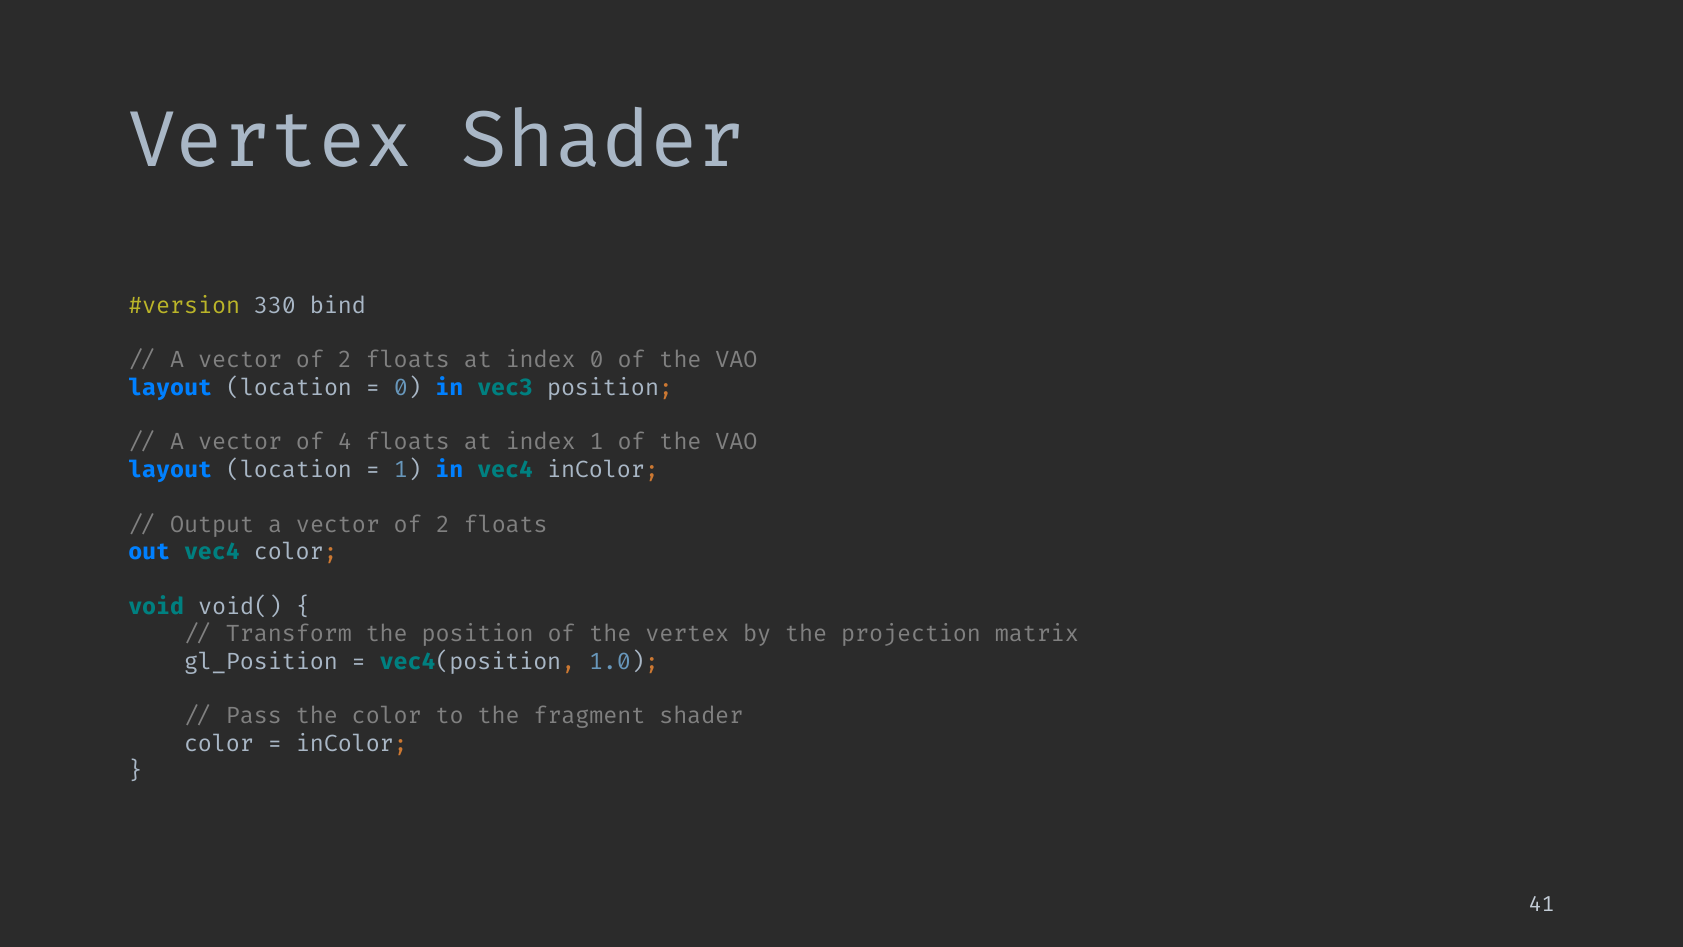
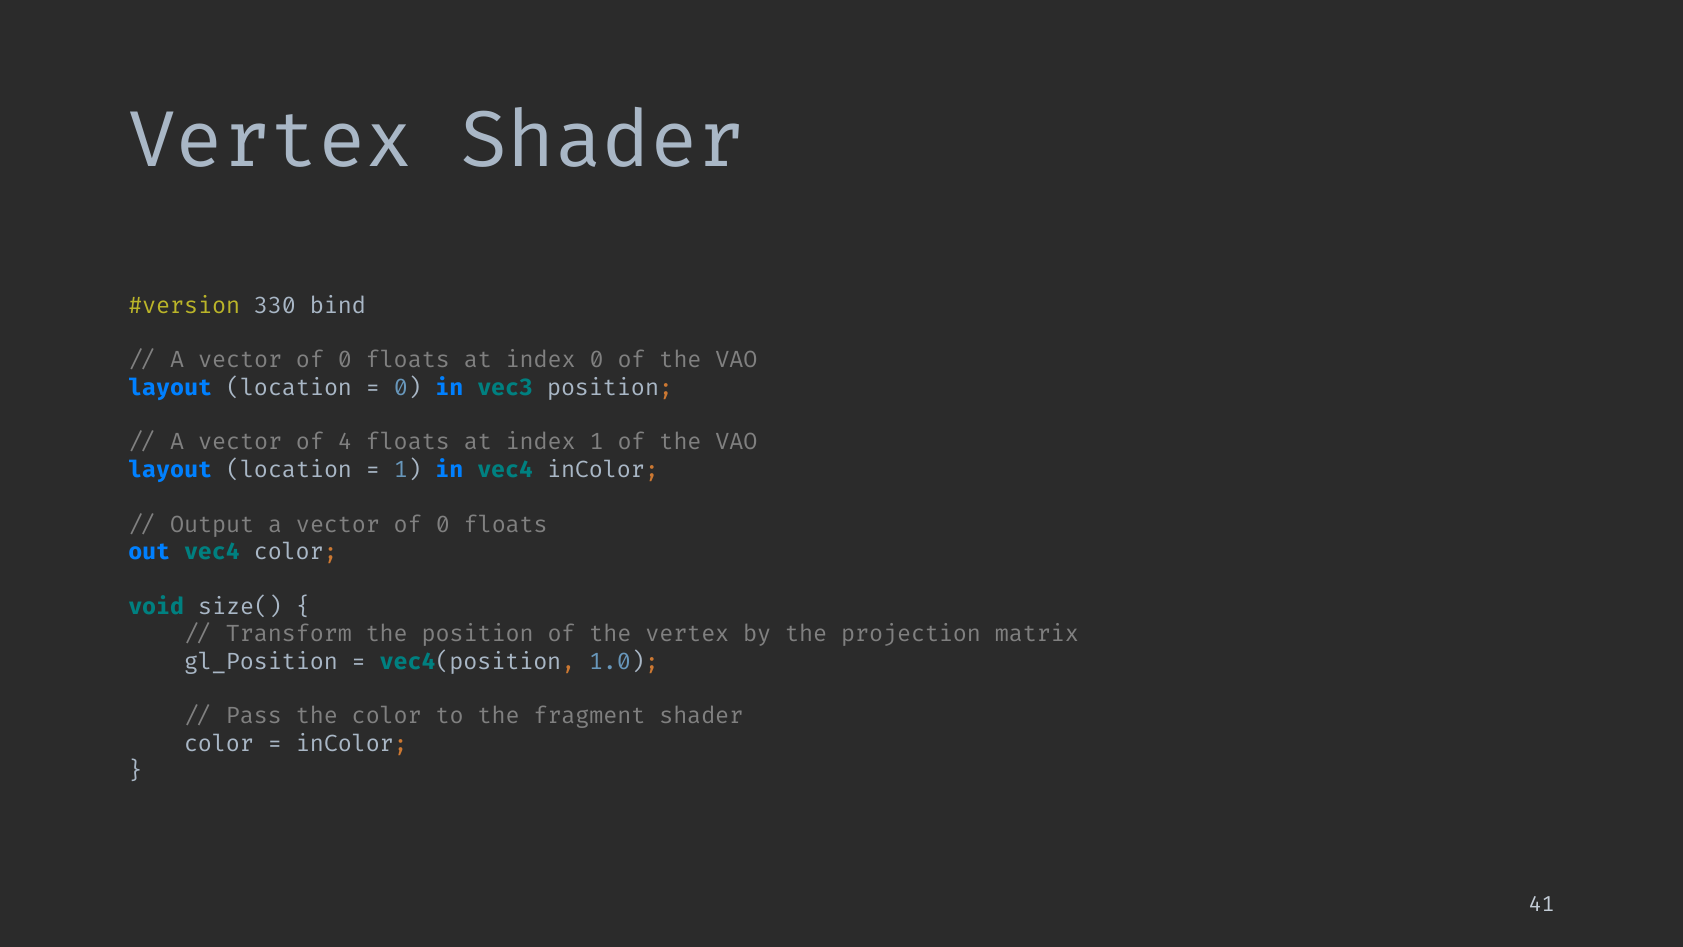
2: 2 -> 0 (345, 360)
2: 2 -> 0 (443, 524)
void(: void( -> size( (240, 607)
